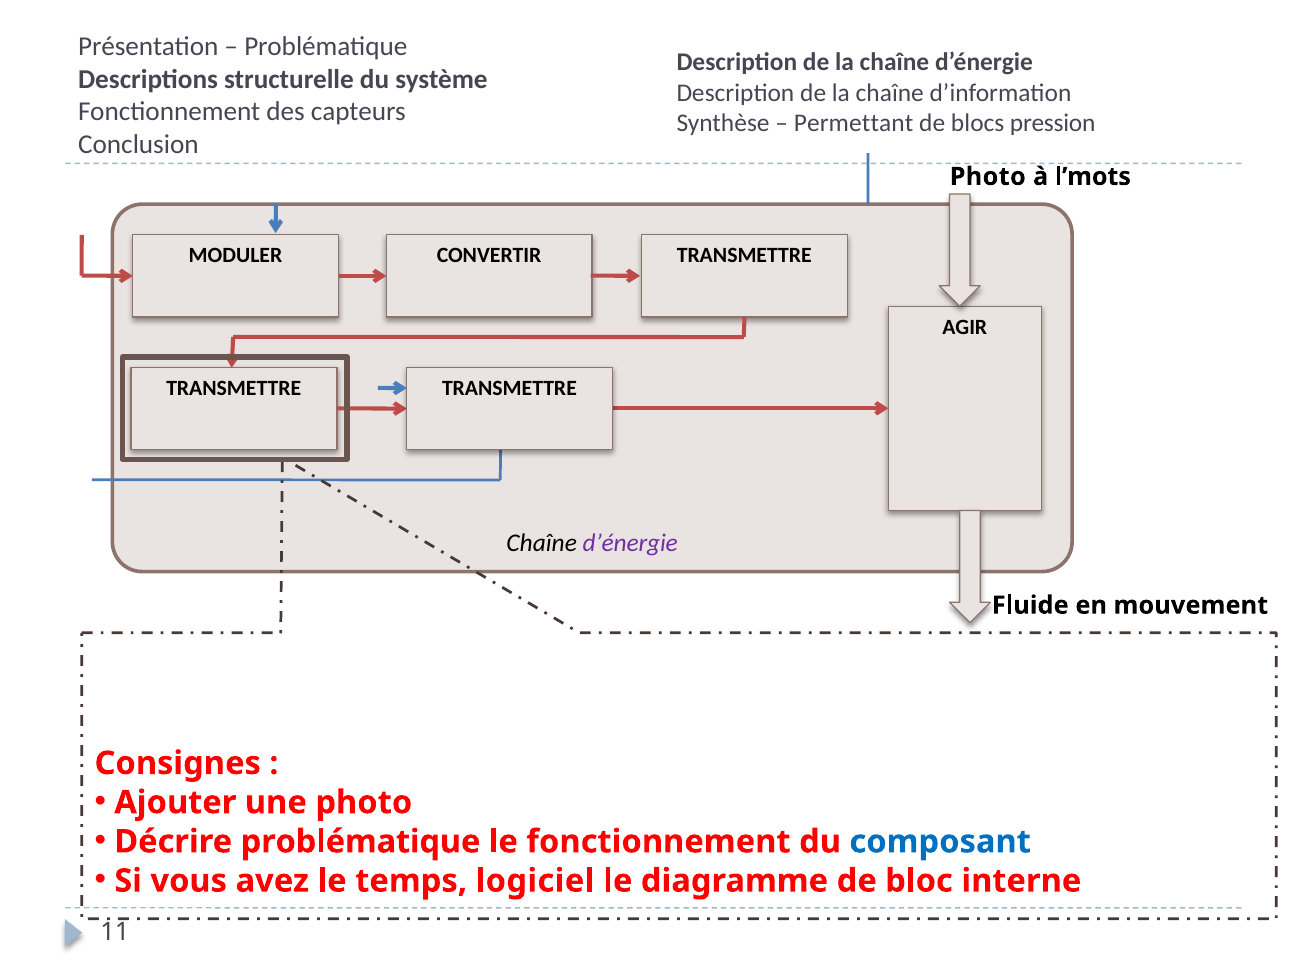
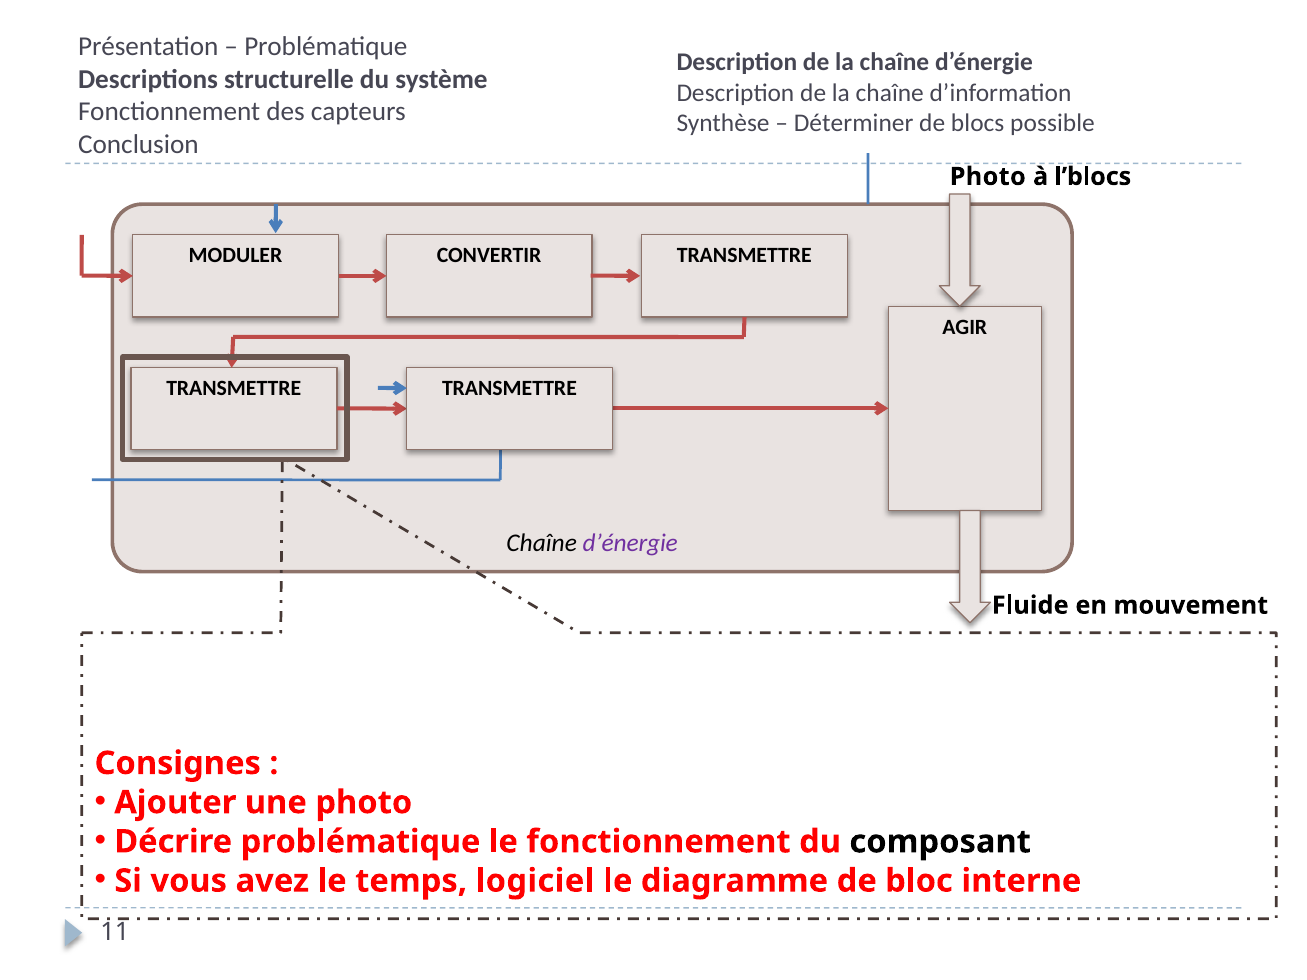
Permettant: Permettant -> Déterminer (854, 124)
pression: pression -> possible (1052, 124)
l’mots: l’mots -> l’blocs (1093, 177)
composant colour: blue -> black (940, 842)
